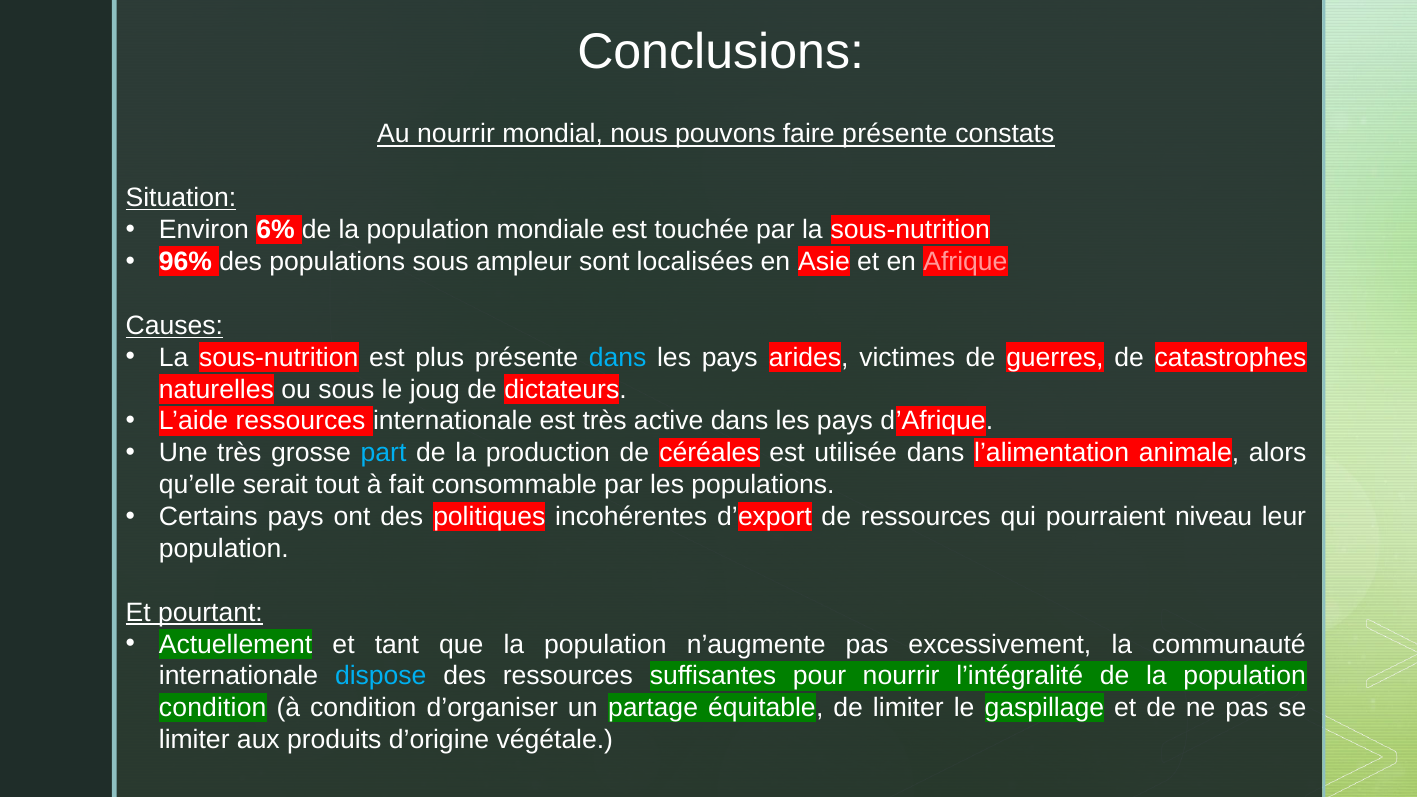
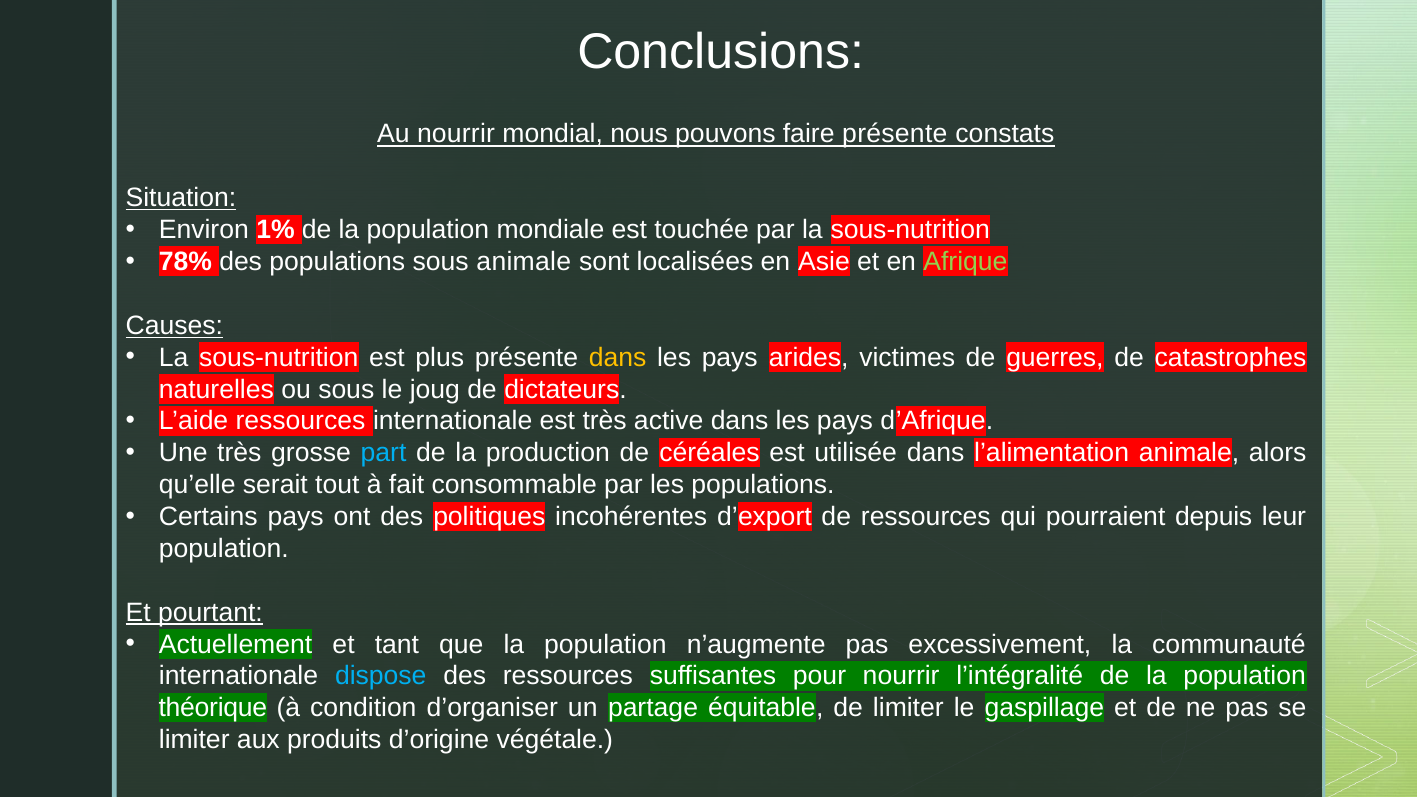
6%: 6% -> 1% (275, 230)
96%: 96% -> 78% (185, 262)
sous ampleur: ampleur -> animale (524, 262)
Afrique colour: pink -> light green (965, 262)
dans colour: light blue -> yellow (618, 357)
niveau: niveau -> depuis (1214, 517)
condition: condition -> théorique (213, 708)
